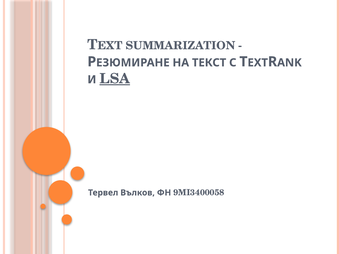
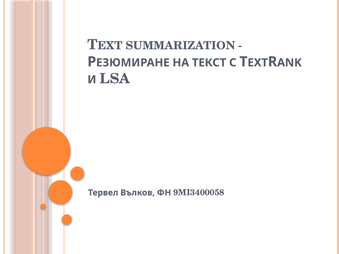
LSA underline: present -> none (115, 79)
